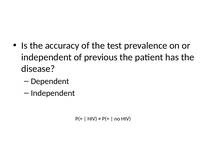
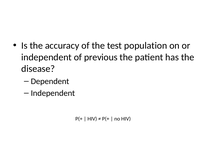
prevalence: prevalence -> population (146, 46)
